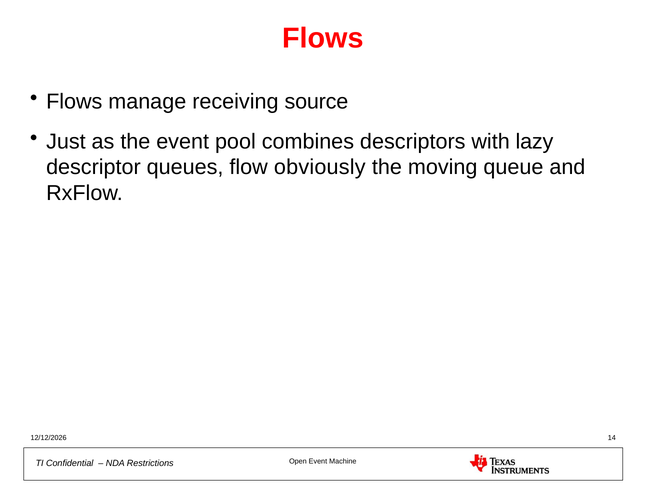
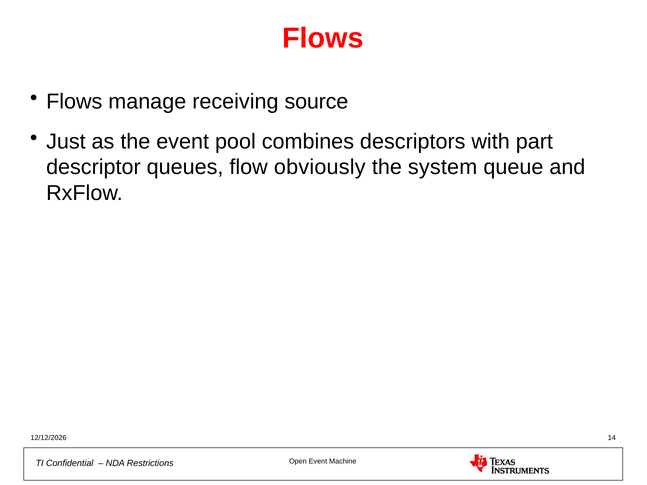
lazy: lazy -> part (534, 141)
moving: moving -> system (443, 167)
